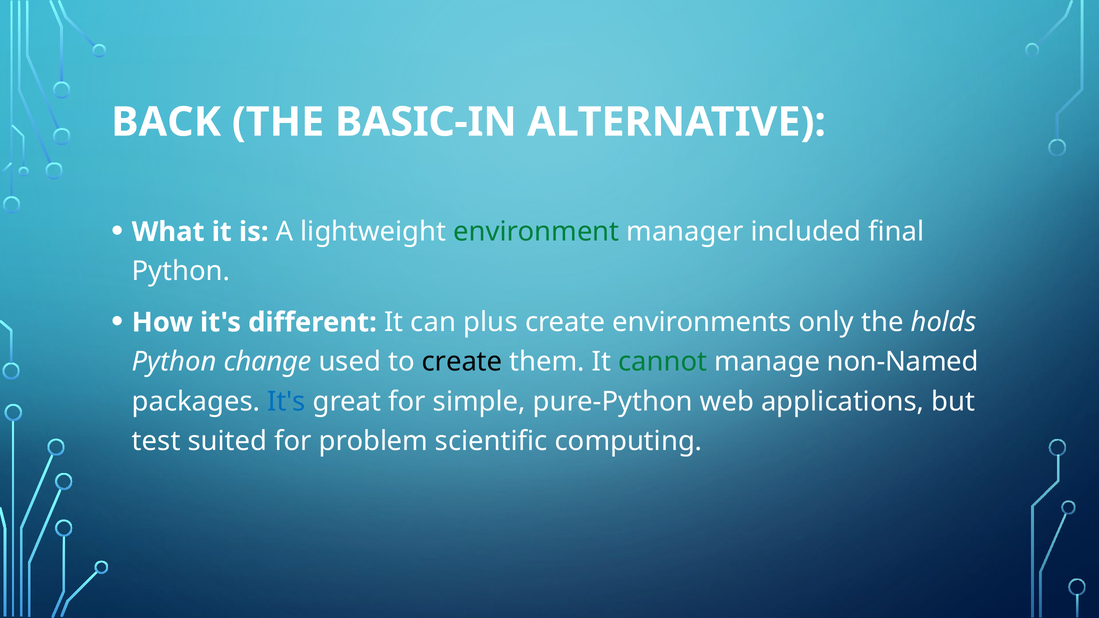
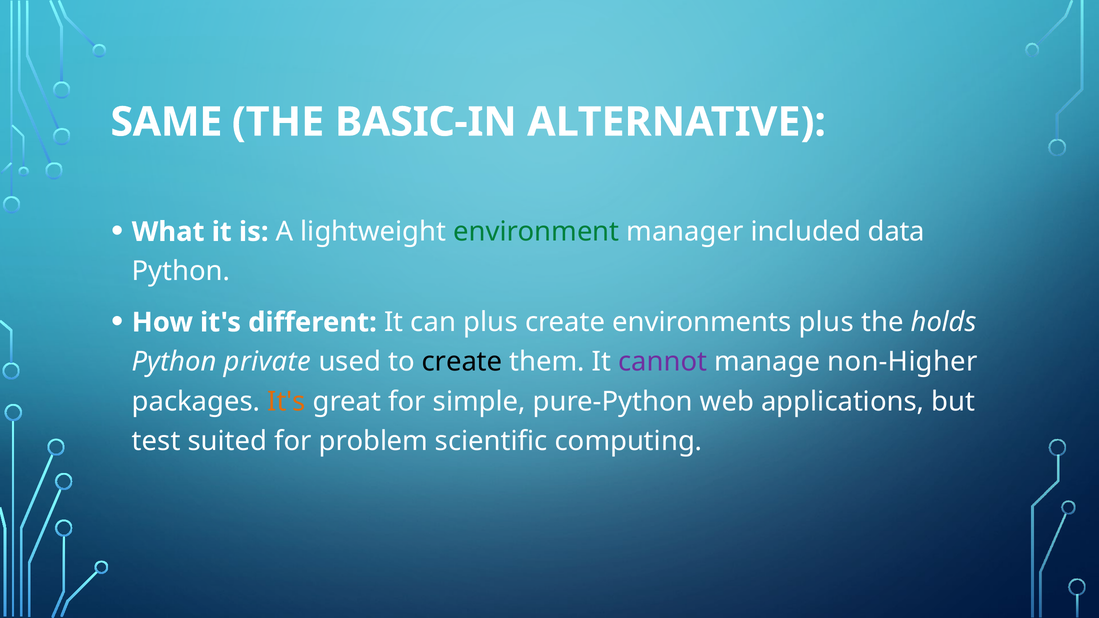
BACK: BACK -> SAME (166, 122)
final: final -> data (896, 232)
environments only: only -> plus (826, 322)
change: change -> private (267, 362)
cannot colour: green -> purple (663, 362)
non-Named: non-Named -> non-Higher (902, 362)
It's colour: blue -> orange (286, 402)
